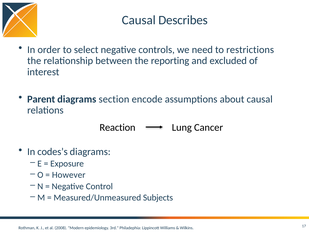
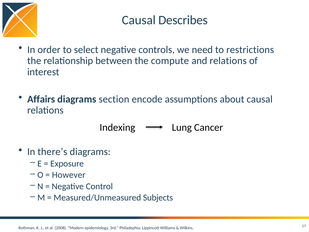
reporting: reporting -> compute (170, 61)
and excluded: excluded -> relations (228, 61)
Parent: Parent -> Affairs (41, 99)
Reaction: Reaction -> Indexing (117, 127)
codes’s: codes’s -> there’s (52, 152)
